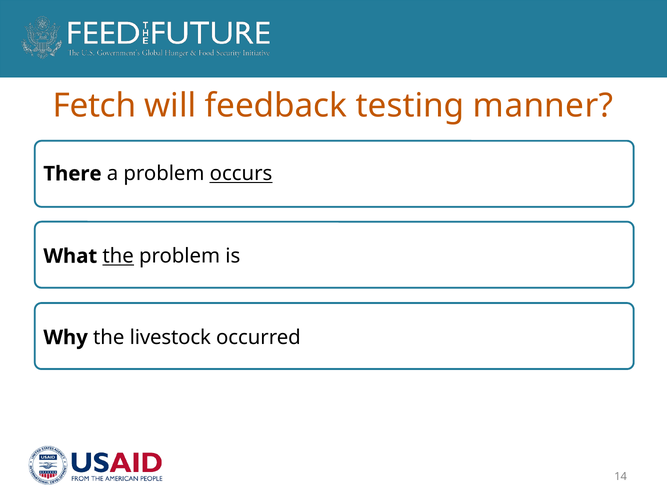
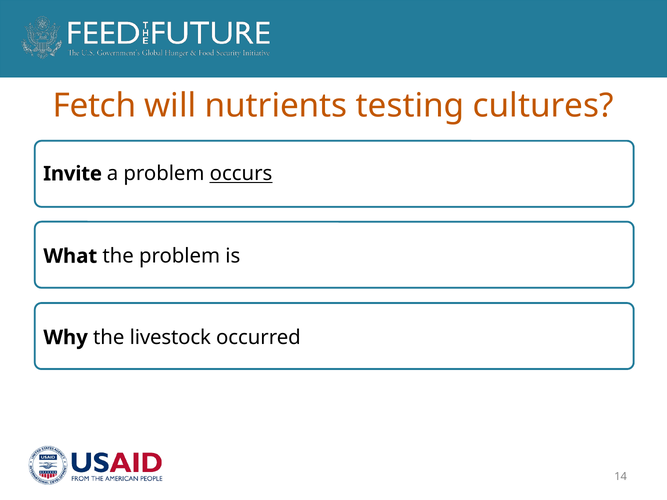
feedback: feedback -> nutrients (276, 106)
manner: manner -> cultures (543, 106)
There: There -> Invite (73, 174)
the underline: present -> none (118, 256)
